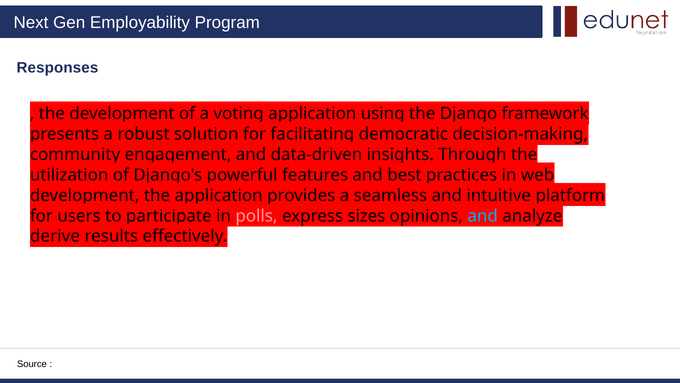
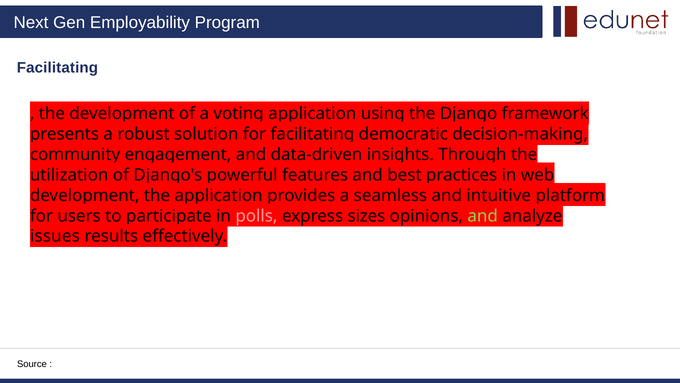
Responses: Responses -> Facilitating (57, 68)
and colour: light blue -> light green (483, 216)
derive: derive -> issues (55, 236)
